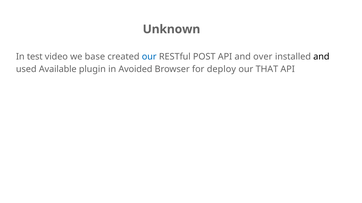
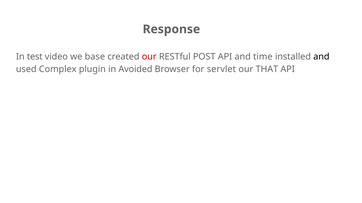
Unknown: Unknown -> Response (171, 29)
our colour: blue -> red (149, 57)
over: over -> time (263, 57)
Available: Available -> Complex (58, 69)
deploy: deploy -> servlet (221, 69)
